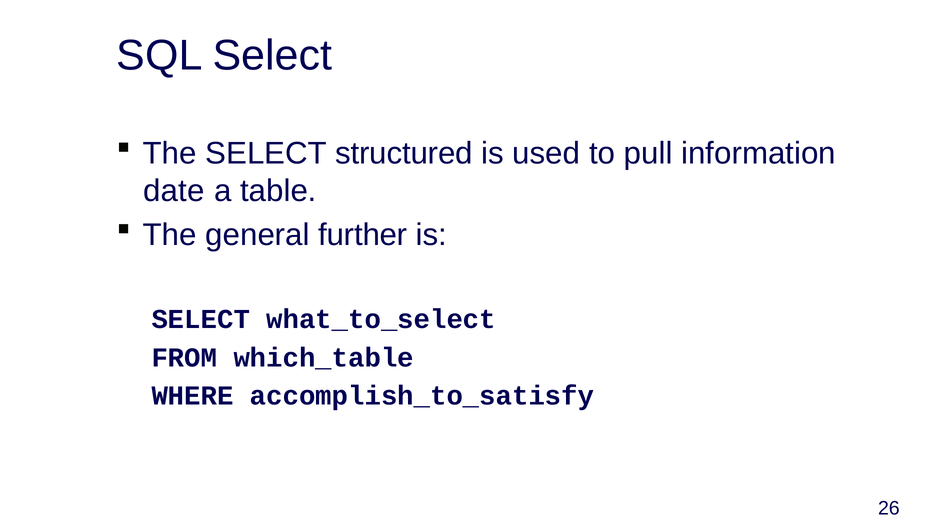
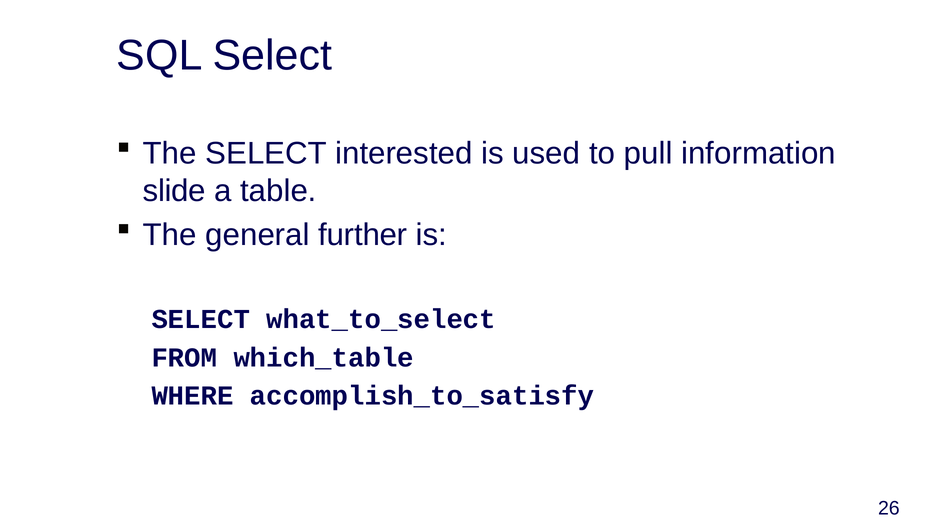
structured: structured -> interested (404, 153)
date: date -> slide (174, 191)
